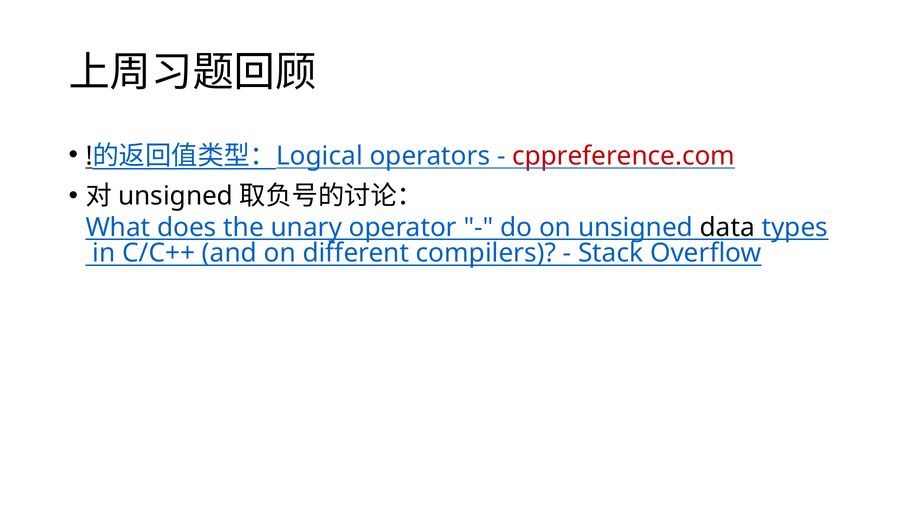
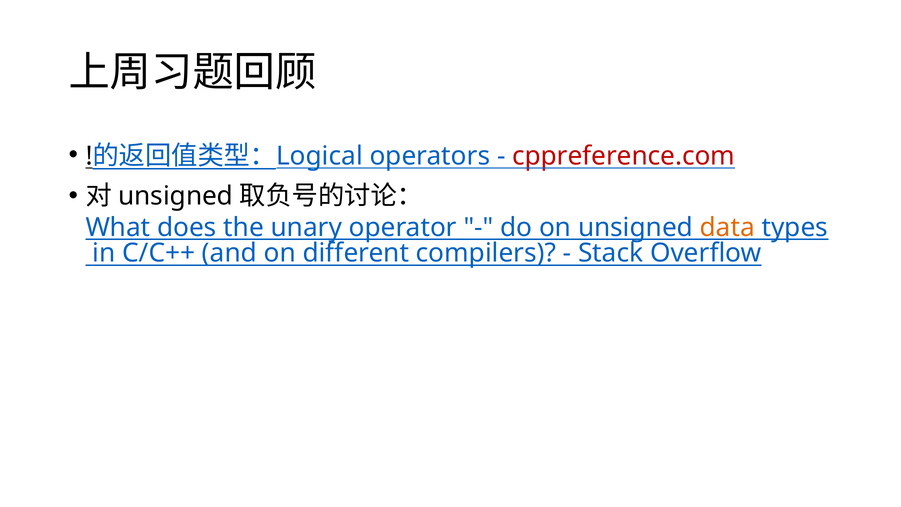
data colour: black -> orange (727, 227)
